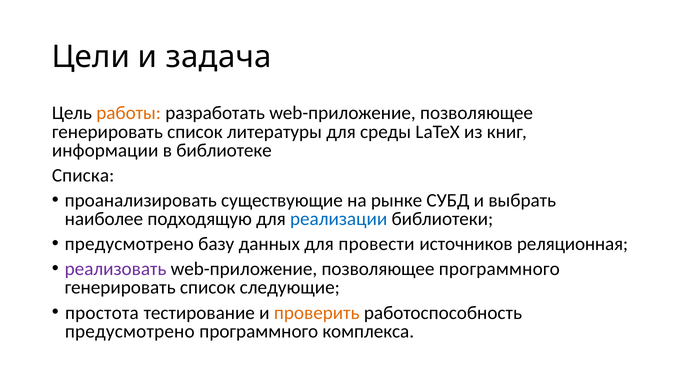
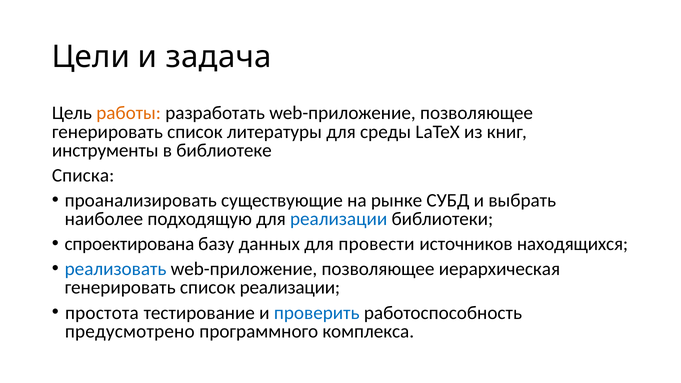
информации: информации -> инструменты (105, 150)
предусмотрено: предусмотрено -> спроектирована (129, 244)
реляционная: реляционная -> находящихся (572, 244)
реализовать colour: purple -> blue (116, 269)
позволяющее программного: программного -> иерархическая (499, 269)
список следующие: следующие -> реализации (290, 288)
проверить colour: orange -> blue (317, 313)
